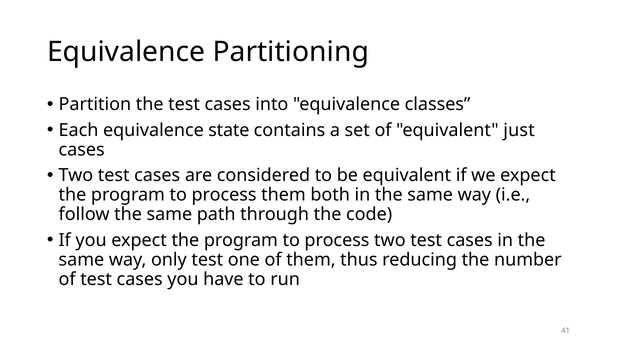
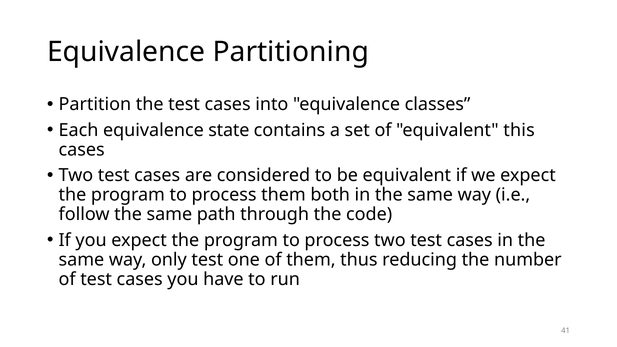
just: just -> this (519, 130)
